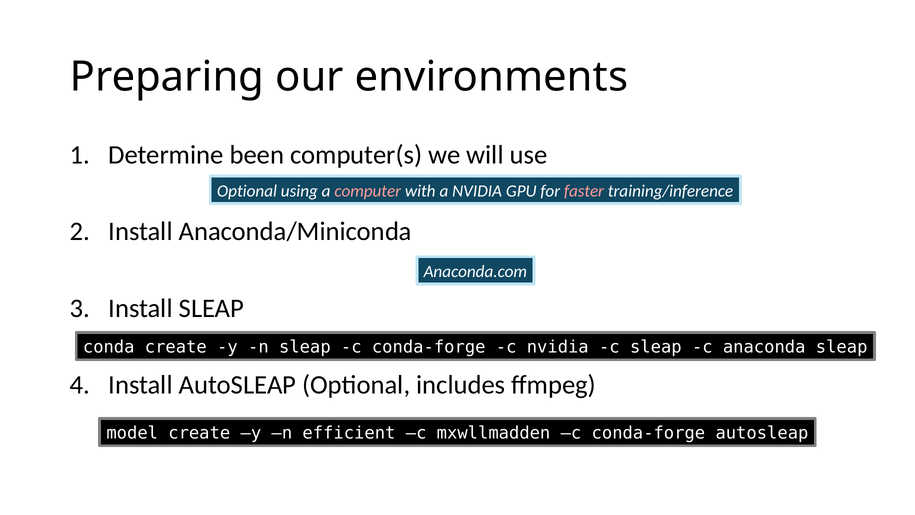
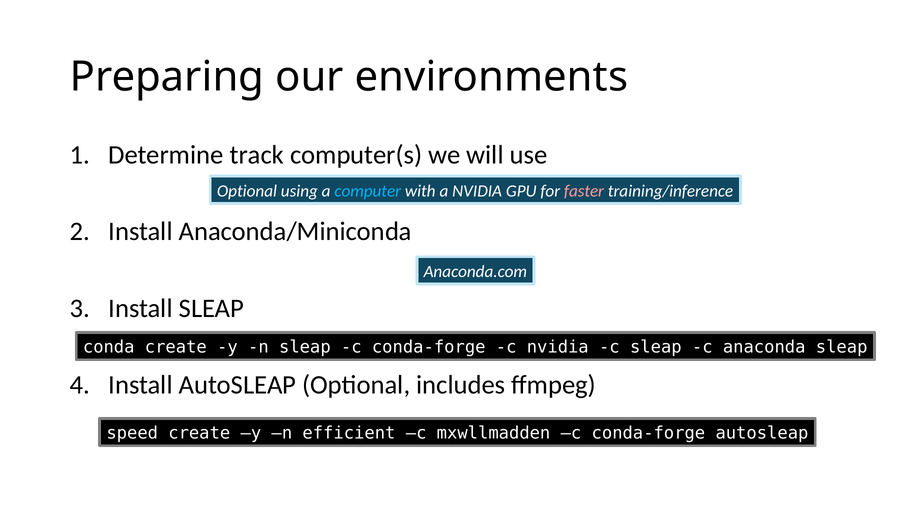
been: been -> track (257, 155)
computer colour: pink -> light blue (368, 191)
model: model -> speed (132, 433)
